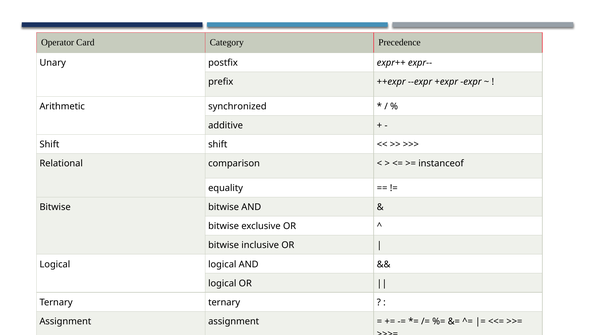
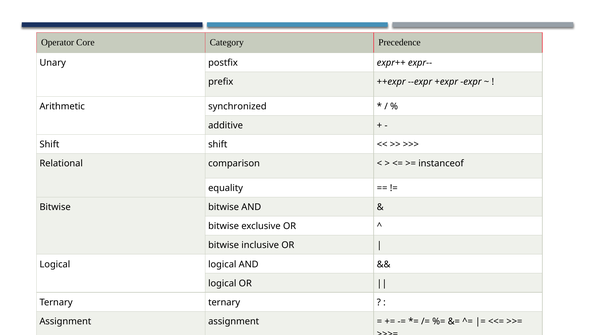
Card: Card -> Core (85, 42)
